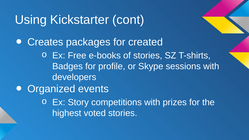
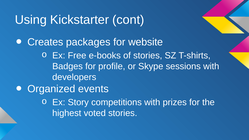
created: created -> website (146, 42)
